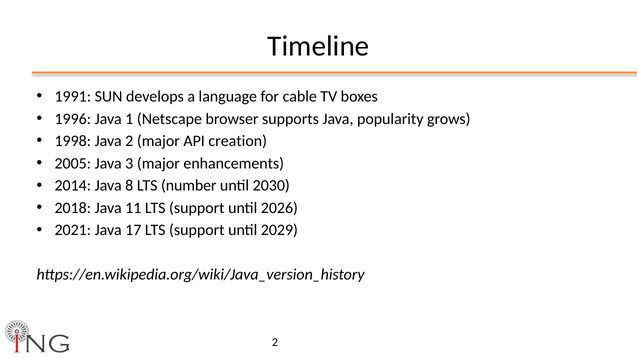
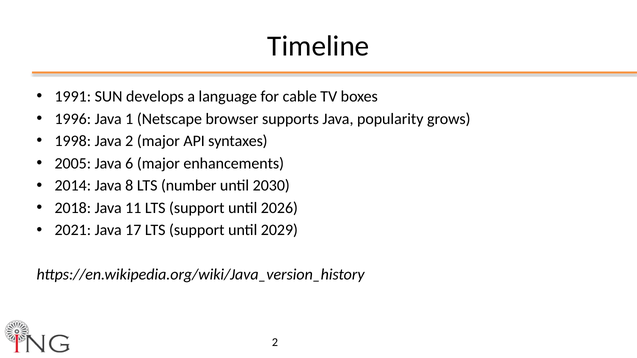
creation: creation -> syntaxes (238, 141)
3: 3 -> 6 (129, 164)
